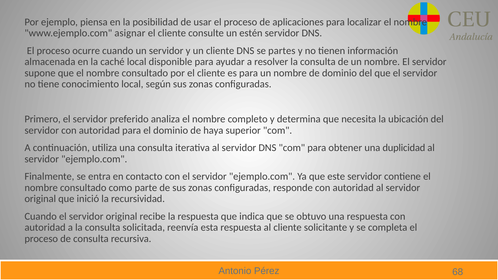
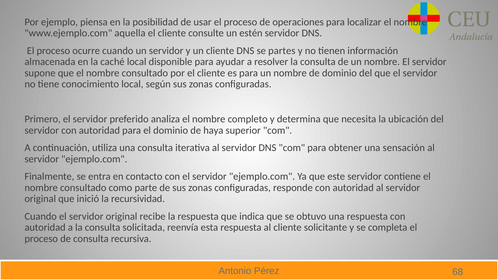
aplicaciones: aplicaciones -> operaciones (298, 22)
asignar: asignar -> aquella (130, 33)
duplicidad: duplicidad -> sensación (404, 148)
